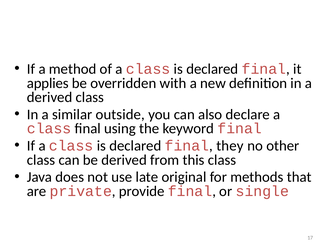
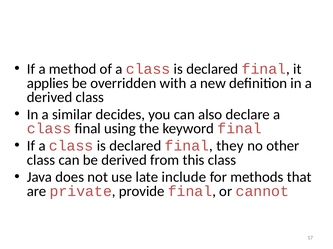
outside: outside -> decides (120, 115)
original: original -> include (184, 178)
single: single -> cannot (262, 192)
